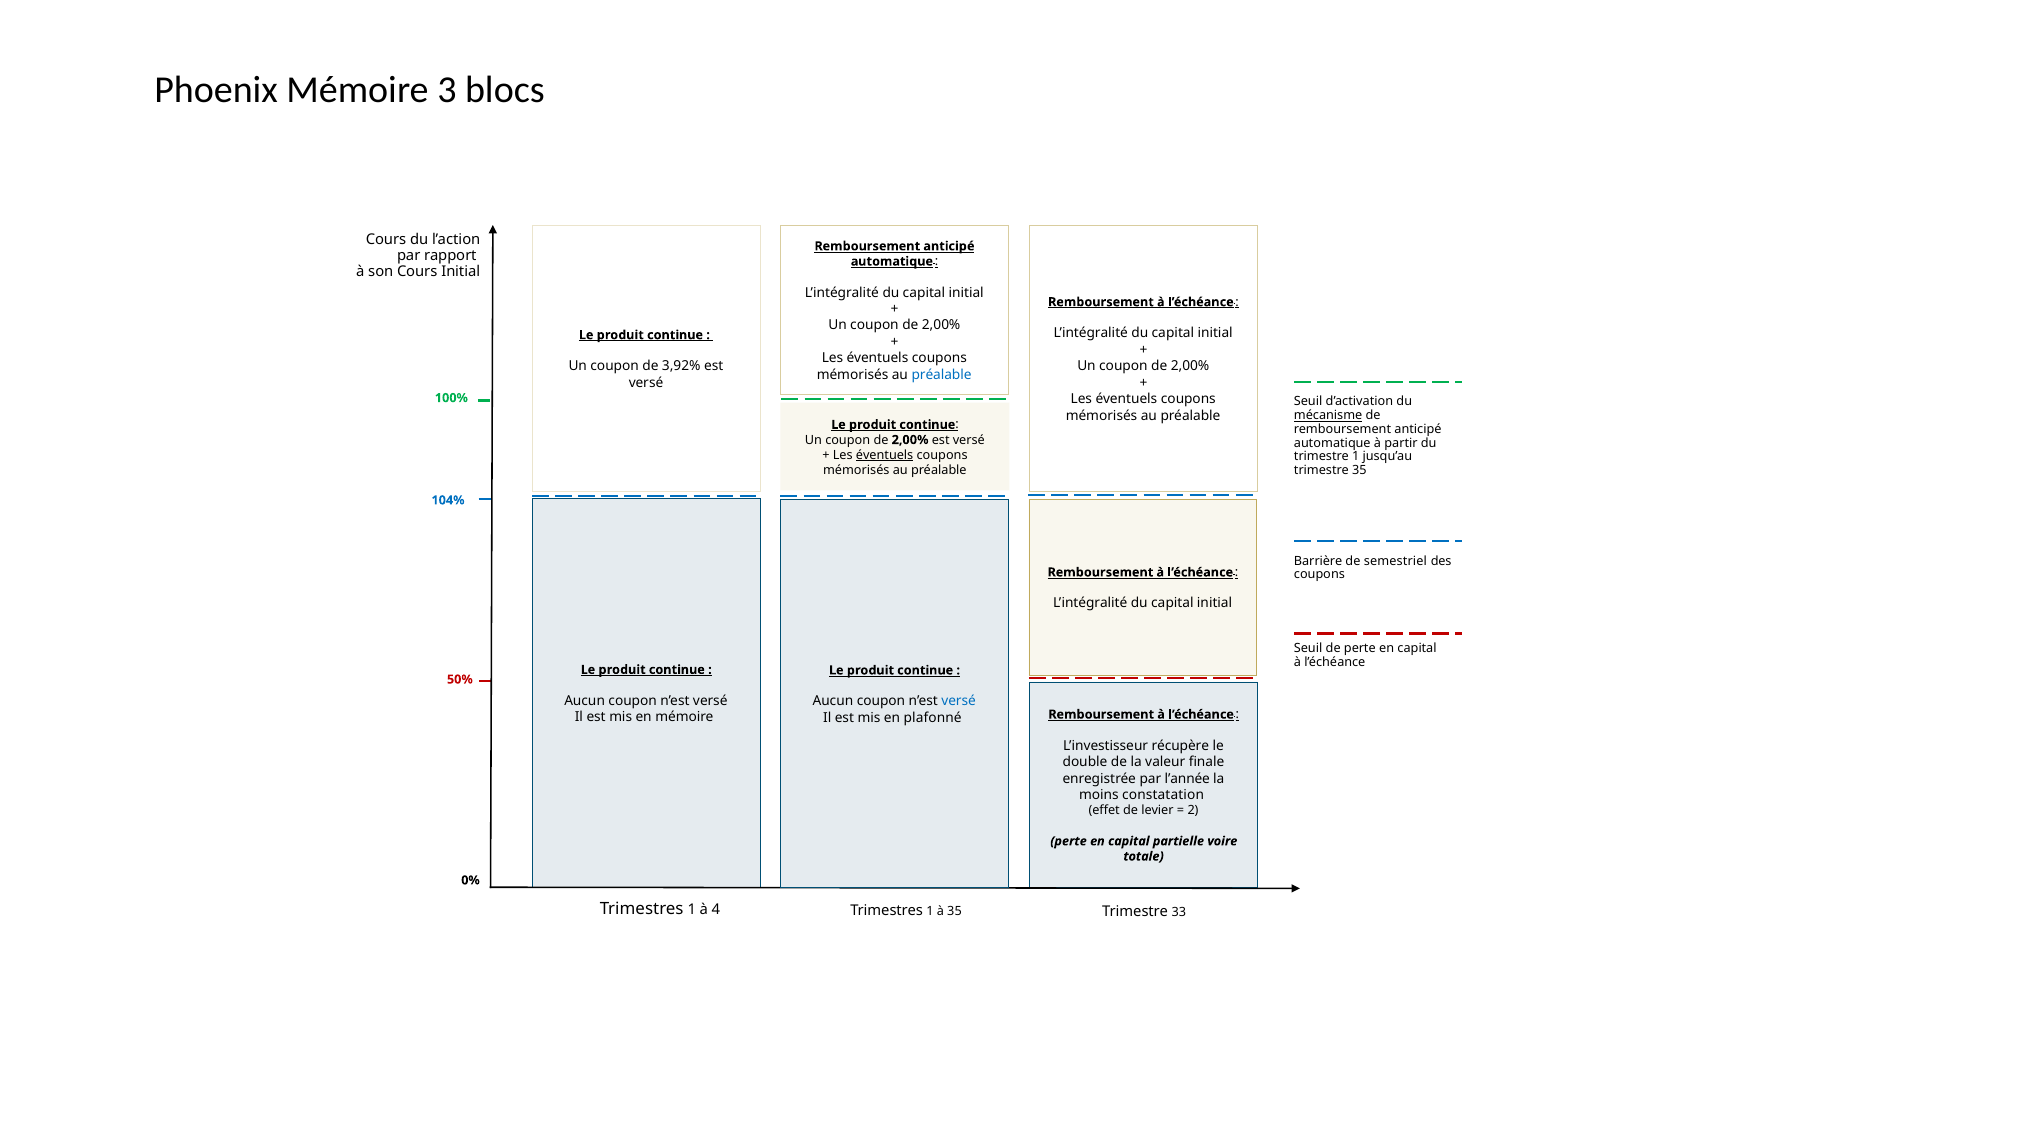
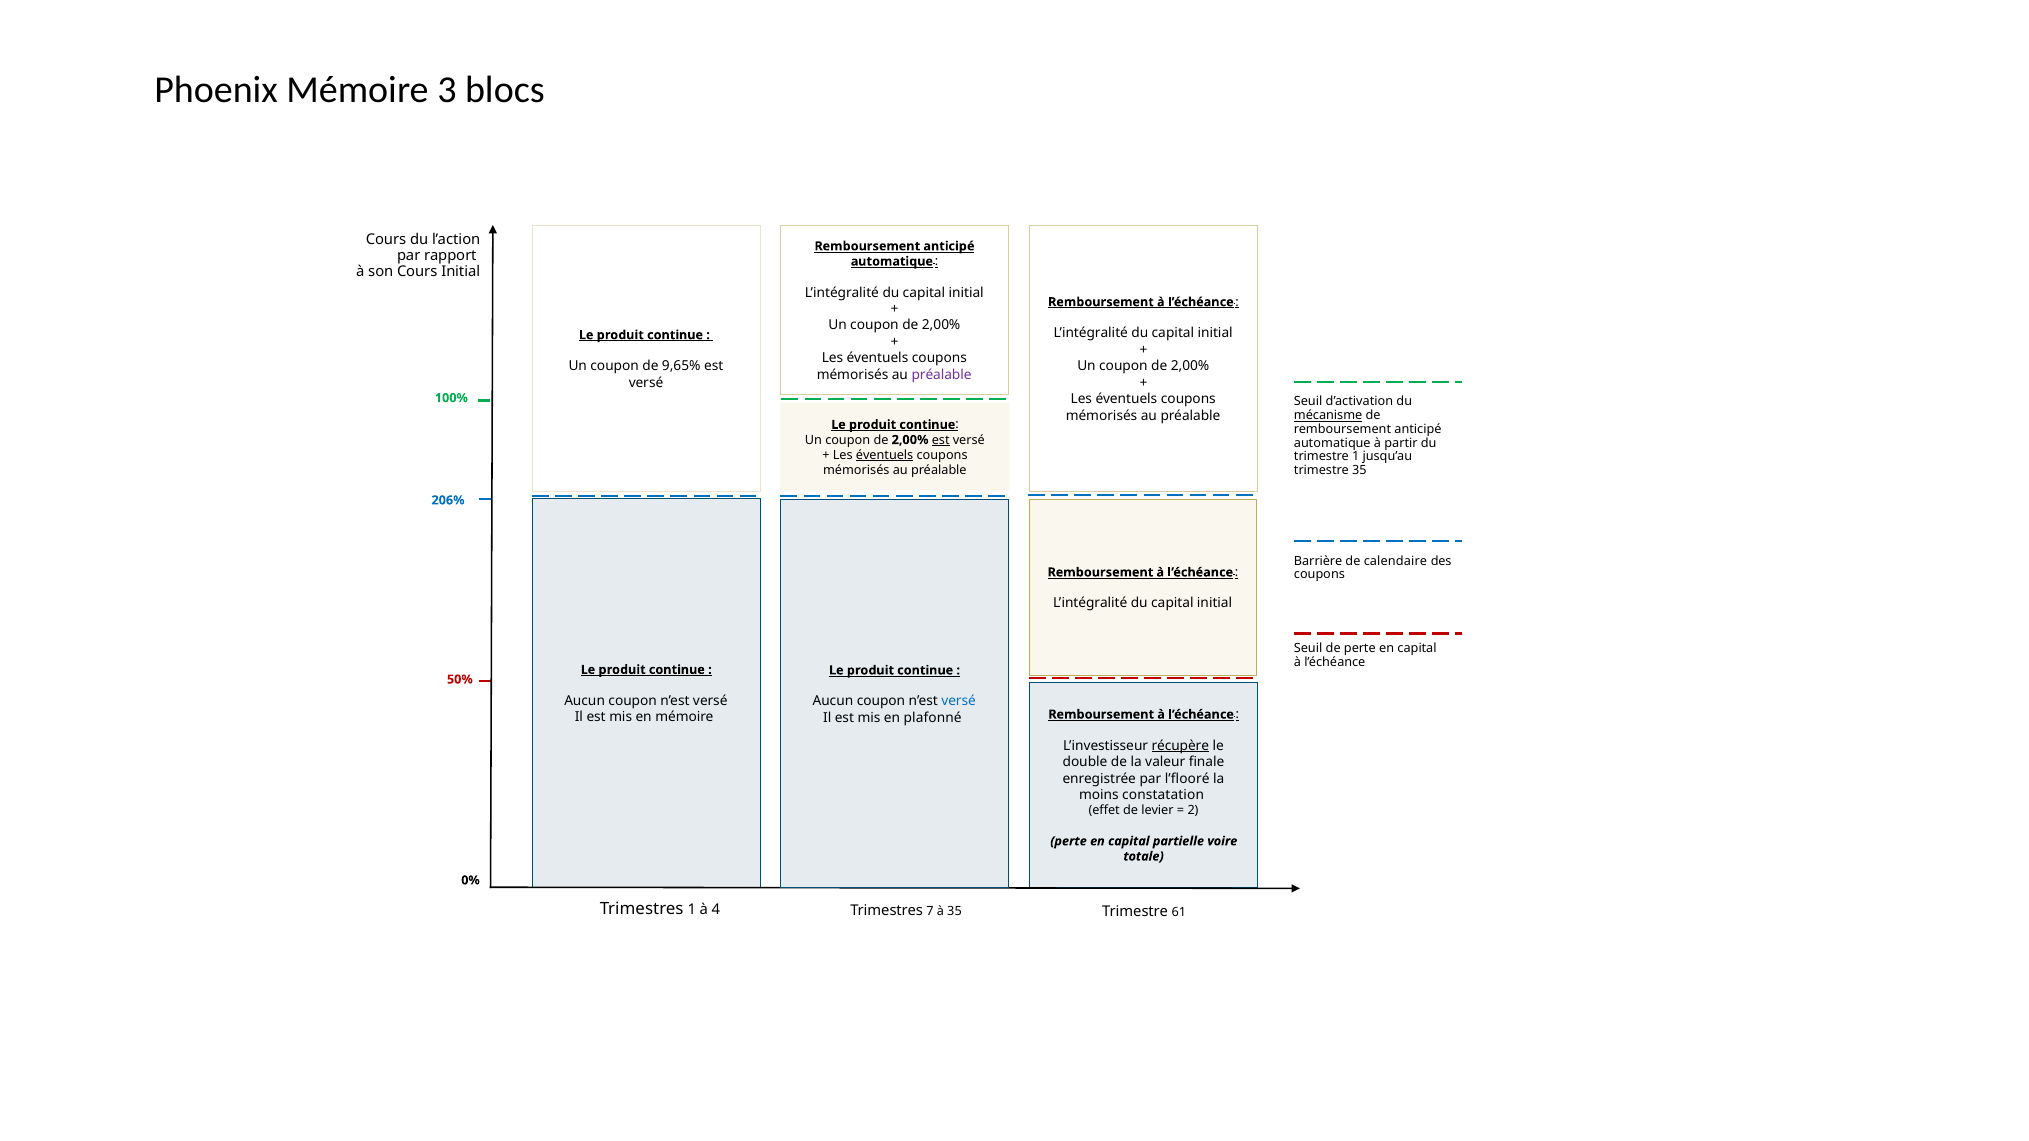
3,92%: 3,92% -> 9,65% (681, 366)
préalable colour: blue -> purple (942, 375)
est underline: none -> present (941, 440)
104%: 104% -> 206% (448, 500)
semestriel: semestriel -> calendaire (1395, 561)
récupère underline: none -> present (1180, 746)
l’année: l’année -> l’flooré (1187, 779)
1: 1 -> 7 (930, 911)
33: 33 -> 61 (1179, 913)
